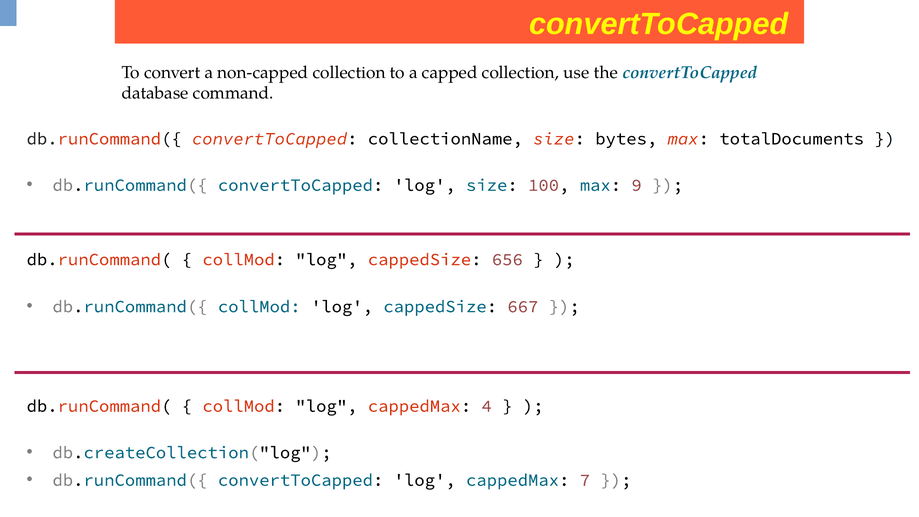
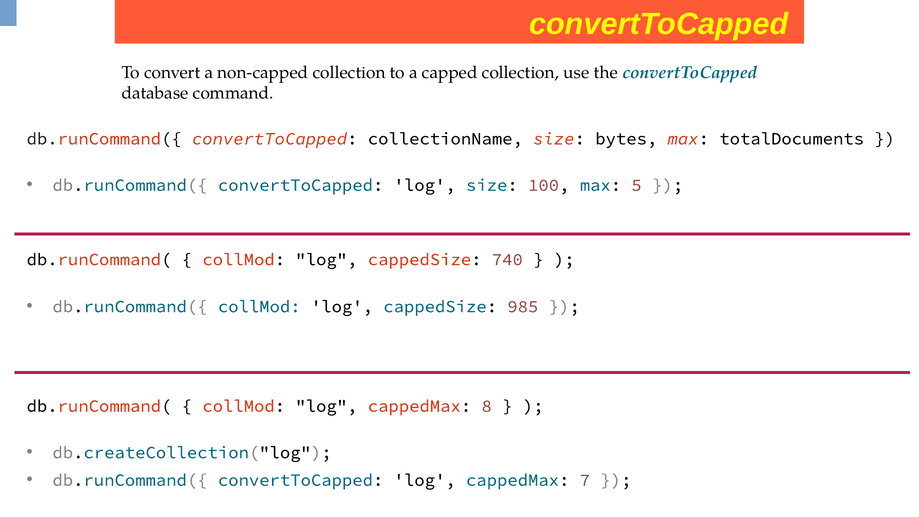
9: 9 -> 5 (637, 185)
656: 656 -> 740 (507, 259)
667: 667 -> 985 (523, 307)
4: 4 -> 8 (487, 406)
